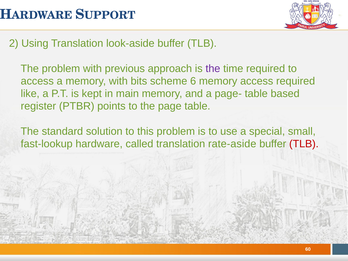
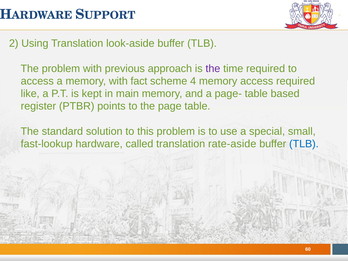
bits: bits -> fact (139, 81)
6: 6 -> 4 (193, 81)
TLB colour: red -> blue (304, 144)
